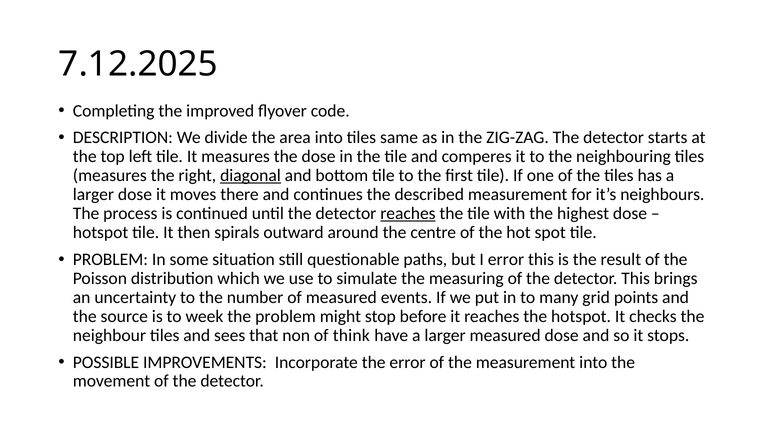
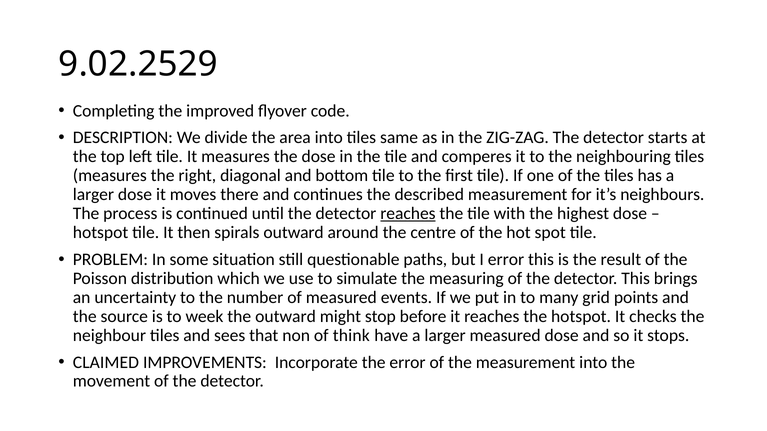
7.12.2025: 7.12.2025 -> 9.02.2529 (138, 64)
diagonal underline: present -> none (250, 176)
the problem: problem -> outward (285, 317)
POSSIBLE: POSSIBLE -> CLAIMED (106, 363)
